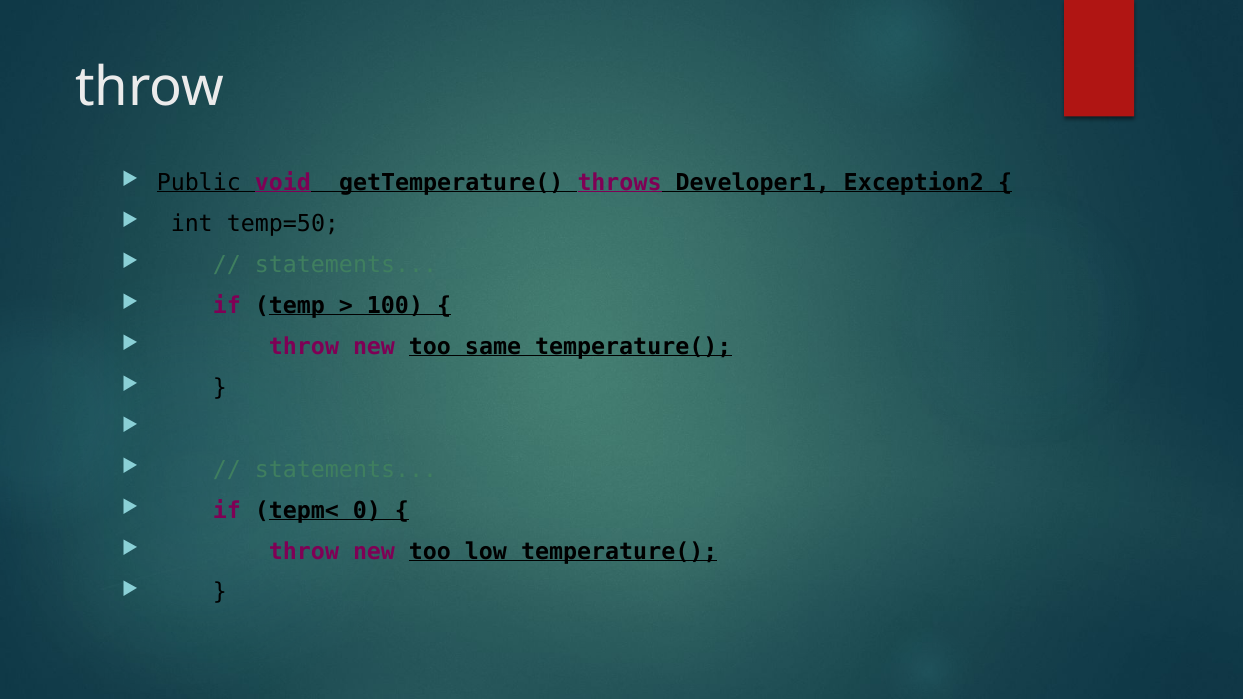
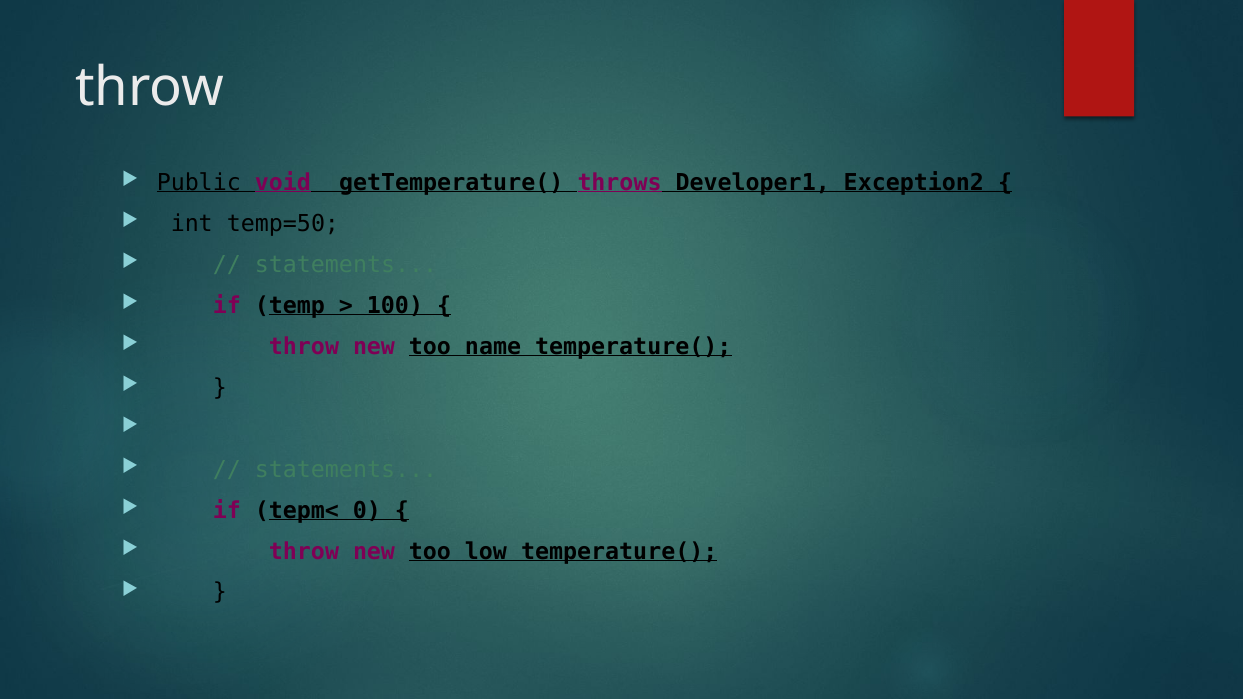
same: same -> name (493, 347)
